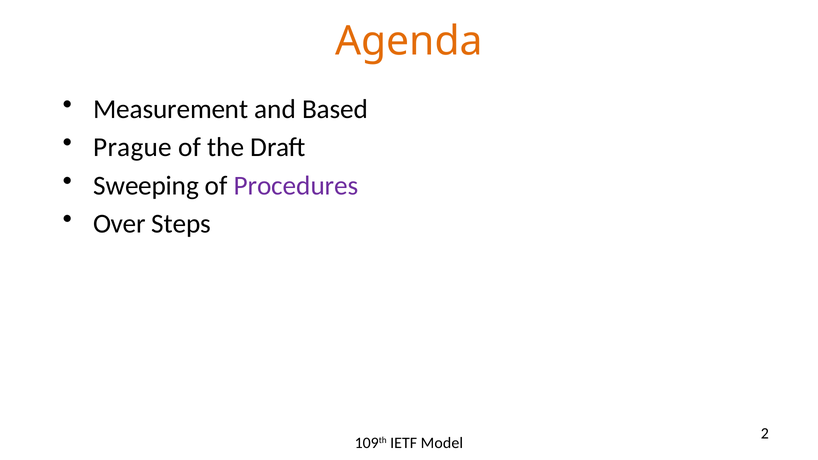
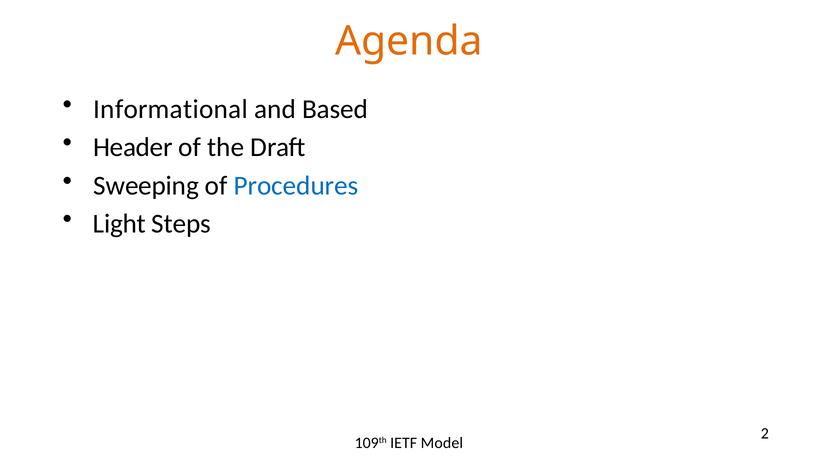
Measurement: Measurement -> Informational (171, 109)
Prague: Prague -> Header (133, 147)
Procedures colour: purple -> blue (296, 186)
Over: Over -> Light (119, 224)
